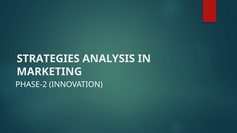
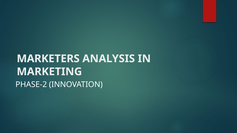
STRATEGIES: STRATEGIES -> MARKETERS (48, 59)
